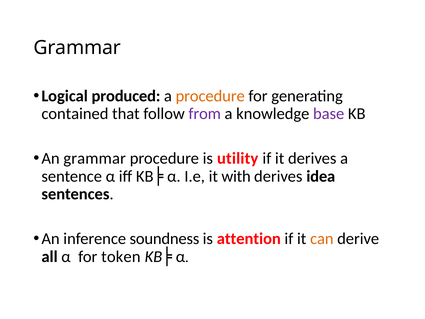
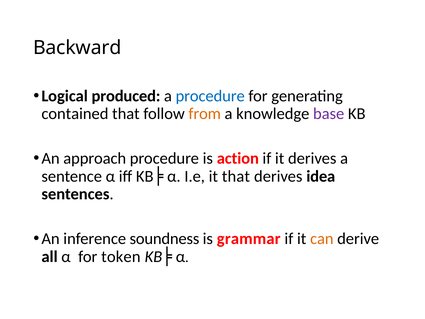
Grammar: Grammar -> Backward (77, 48)
procedure colour: orange -> blue (210, 96)
from colour: purple -> orange (205, 114)
An grammar: grammar -> approach (95, 158)
utility: utility -> action (238, 158)
it with: with -> that (236, 176)
attention: attention -> grammar (249, 239)
